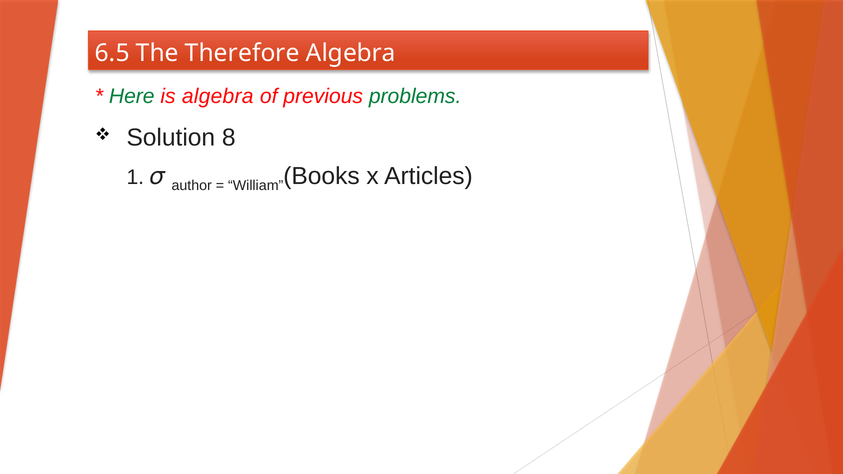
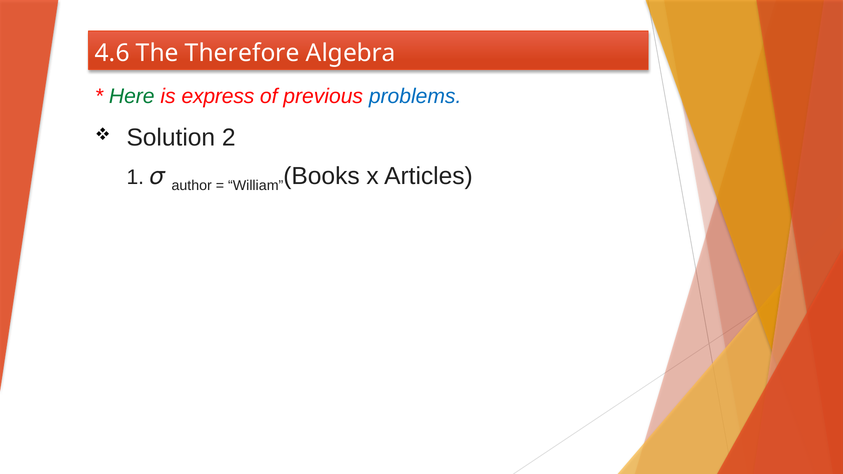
6.5: 6.5 -> 4.6 (112, 53)
is algebra: algebra -> express (218, 96)
problems colour: green -> blue (415, 96)
8: 8 -> 2 (229, 138)
